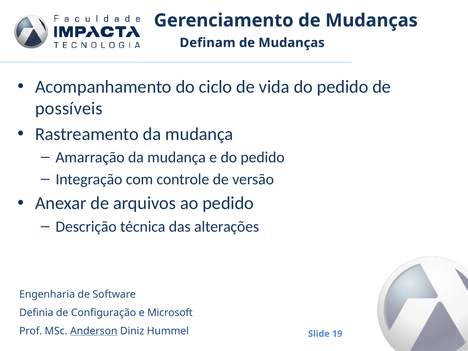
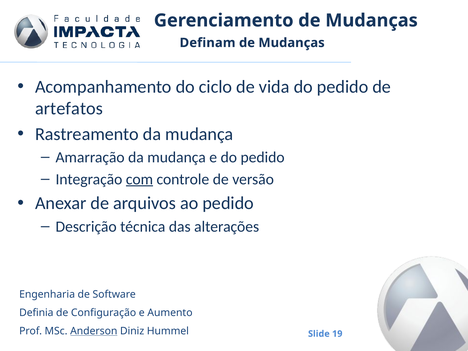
possíveis: possíveis -> artefatos (69, 109)
com underline: none -> present (139, 179)
Microsoft: Microsoft -> Aumento (170, 313)
